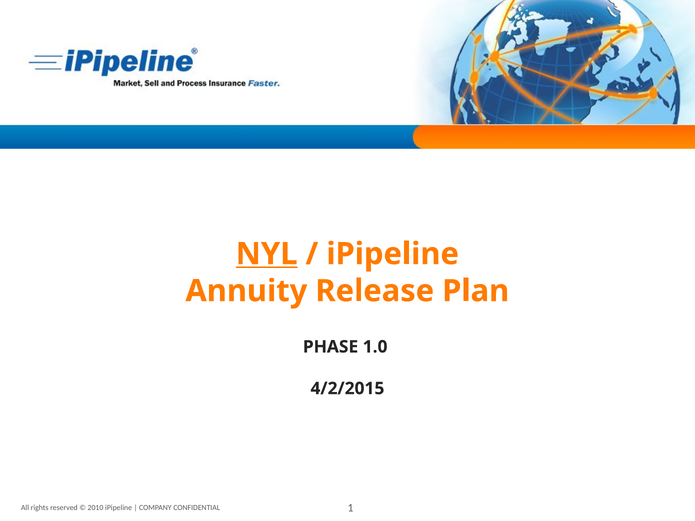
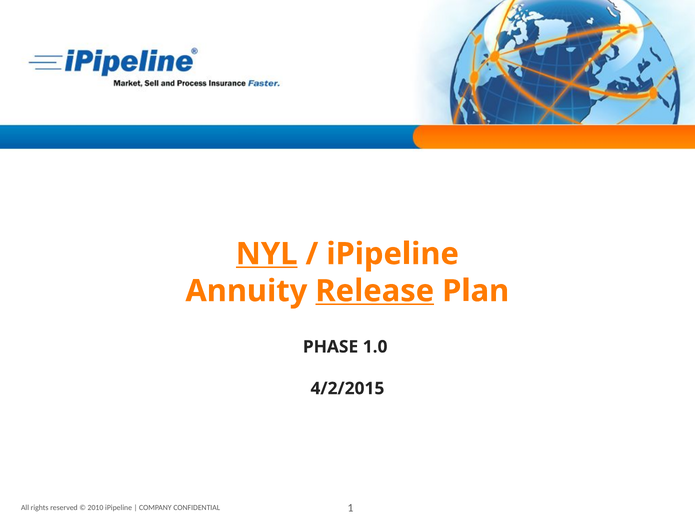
Release underline: none -> present (375, 291)
